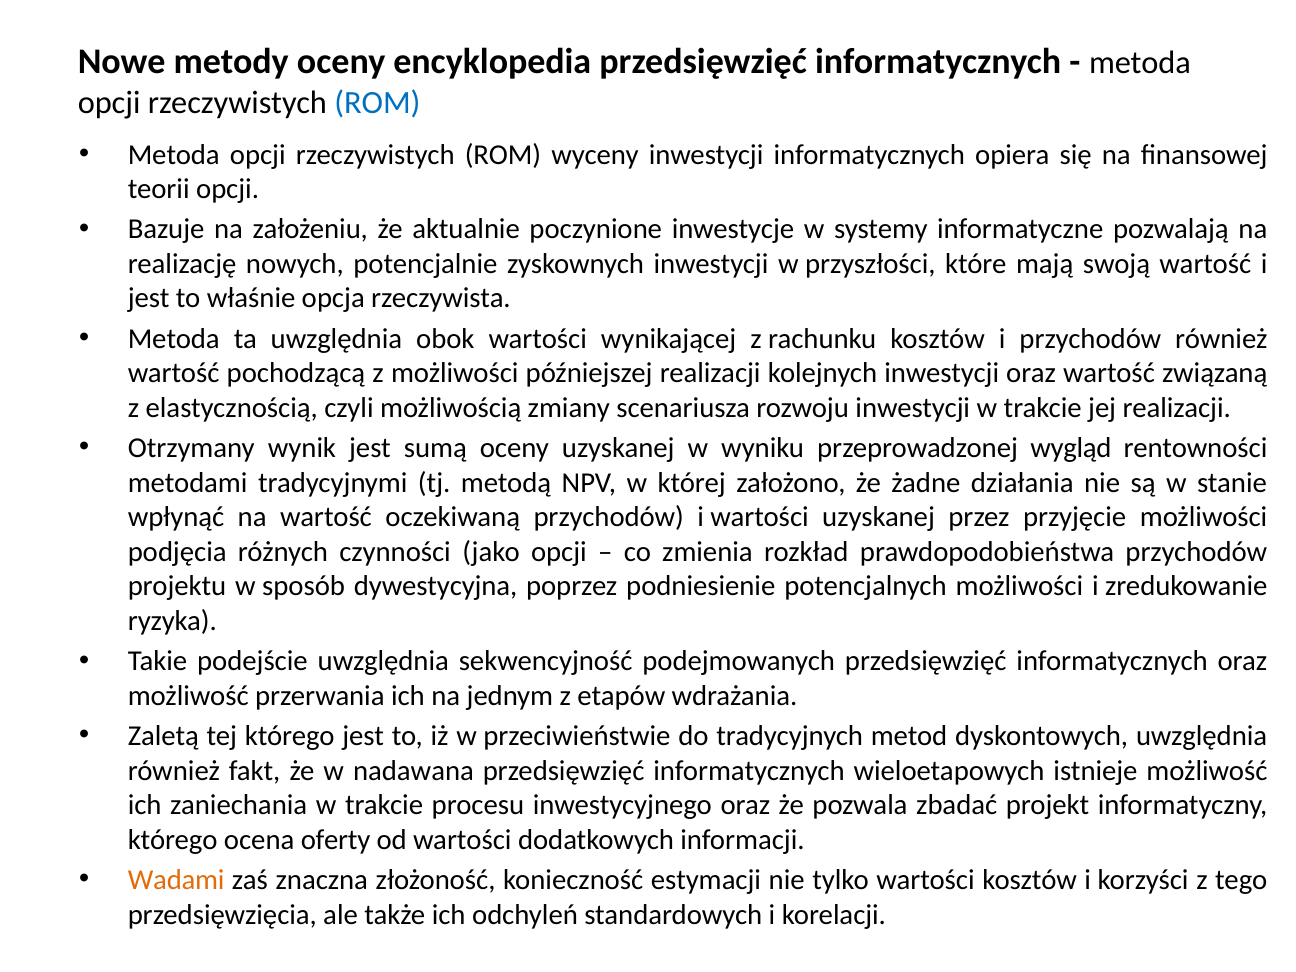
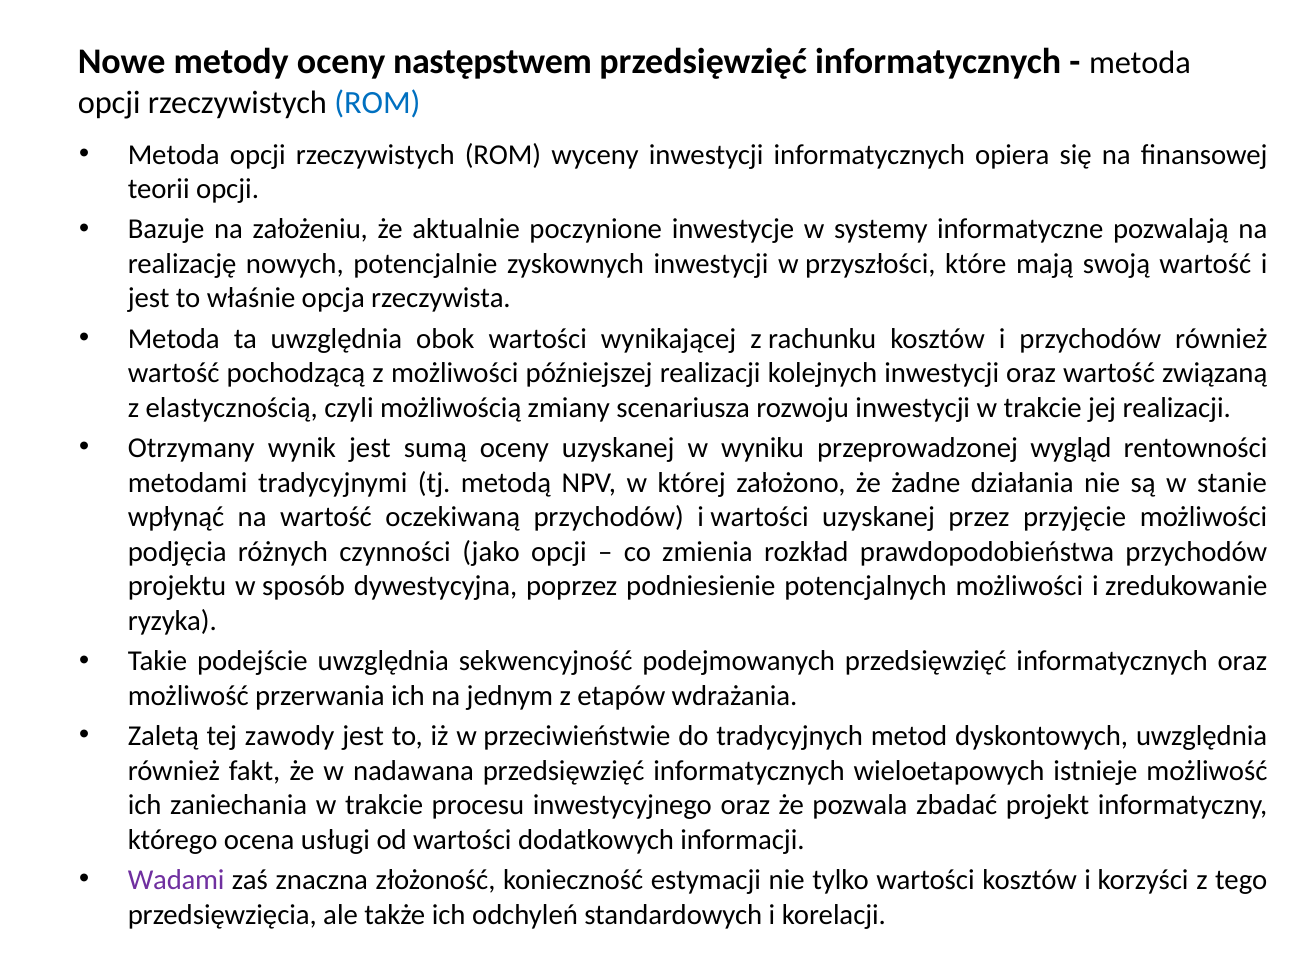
encyklopedia: encyklopedia -> następstwem (492, 62)
tej którego: którego -> zawody (290, 736)
oferty: oferty -> usługi (335, 840)
Wadami colour: orange -> purple (176, 880)
